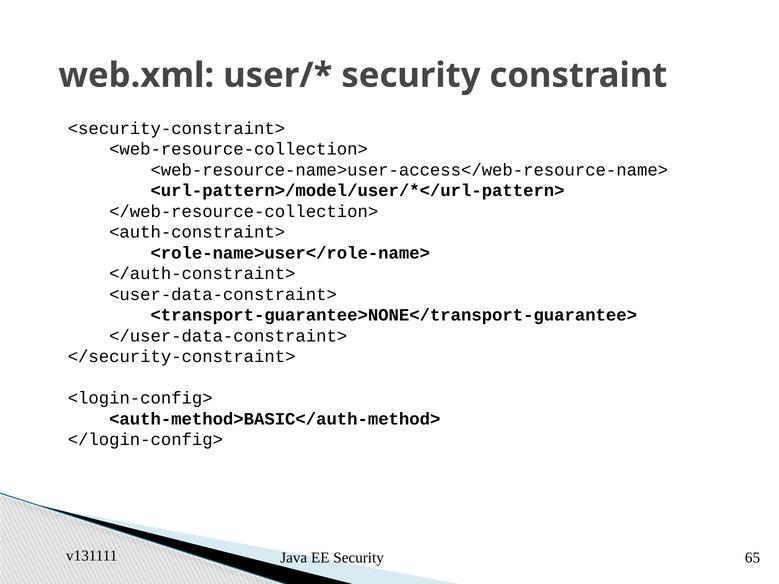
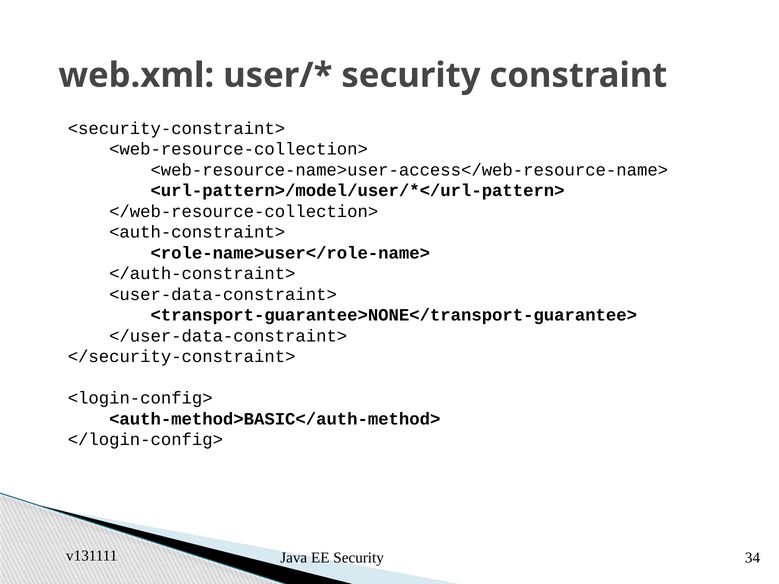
65: 65 -> 34 (753, 558)
